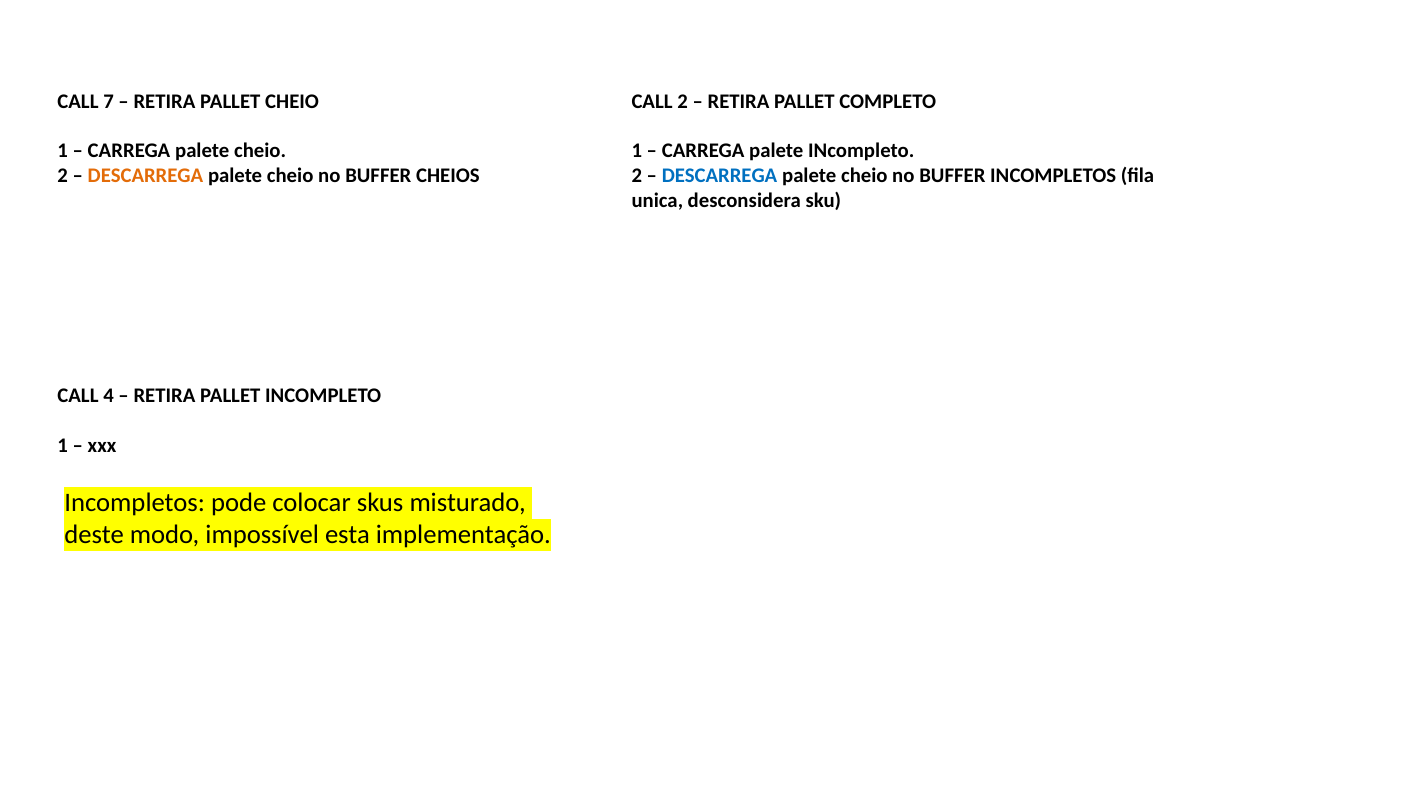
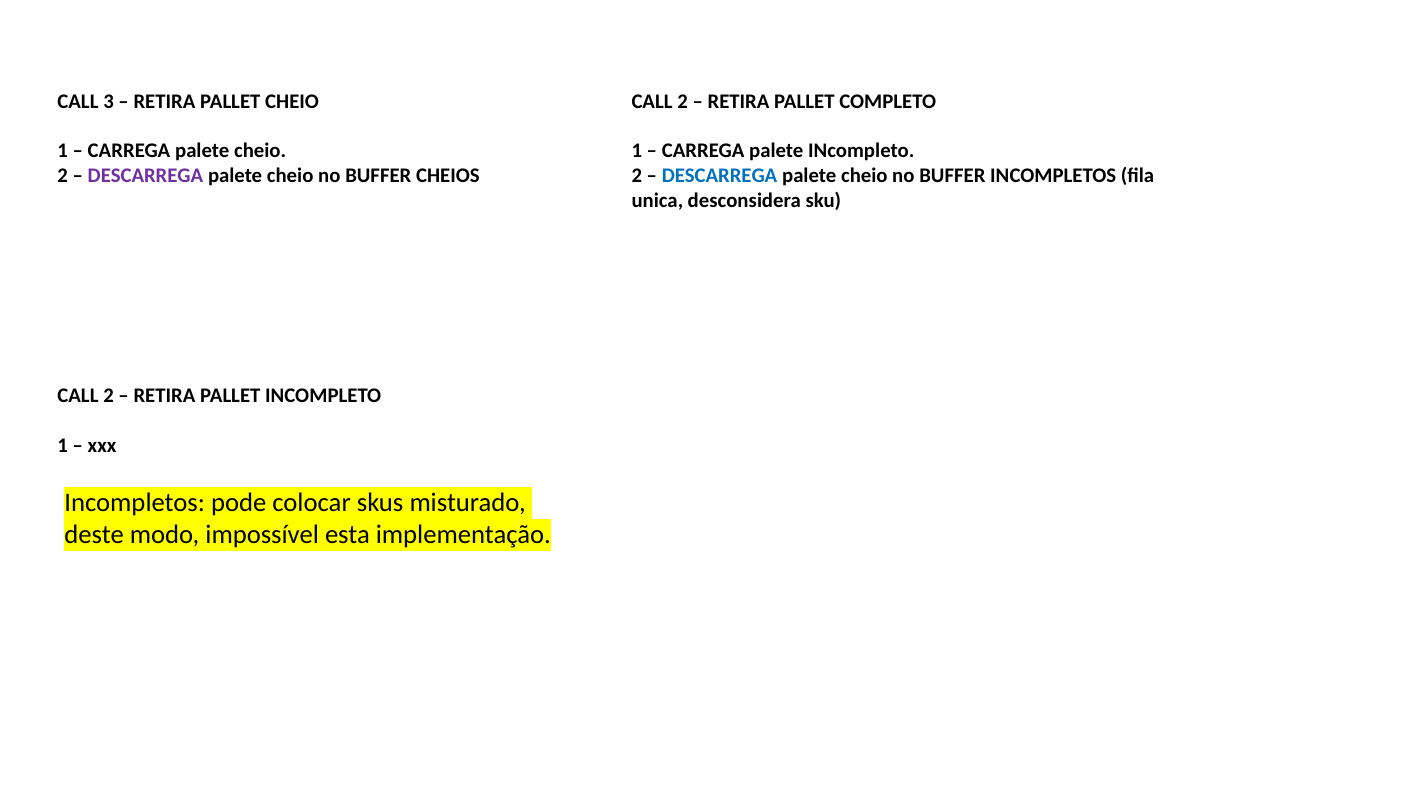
7: 7 -> 3 (109, 101)
DESCARREGA colour: orange -> purple (145, 176)
4: 4 -> 2 (109, 396)
